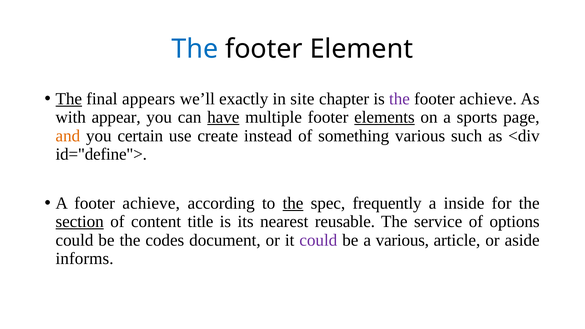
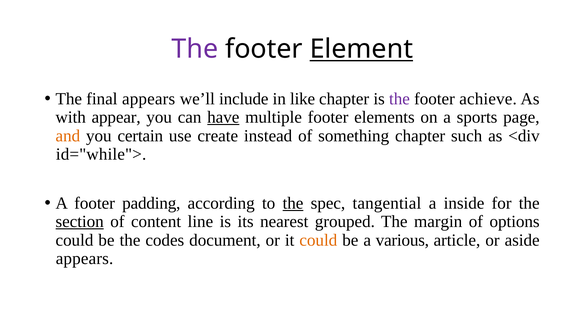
The colour: blue -> purple (195, 49)
Element underline: none -> present (361, 49)
The underline: present -> none (69, 99)
exactly: exactly -> include (244, 99)
site: site -> like (303, 99)
elements underline: present -> none (384, 117)
something various: various -> chapter (420, 136)
id="define">: id="define"> -> id="while"> (101, 154)
A footer achieve: achieve -> padding (151, 203)
frequently: frequently -> tangential (387, 203)
title: title -> line (200, 222)
reusable: reusable -> grouped (345, 222)
service: service -> margin (438, 222)
could colour: purple -> orange (318, 240)
informs: informs -> appears (85, 259)
